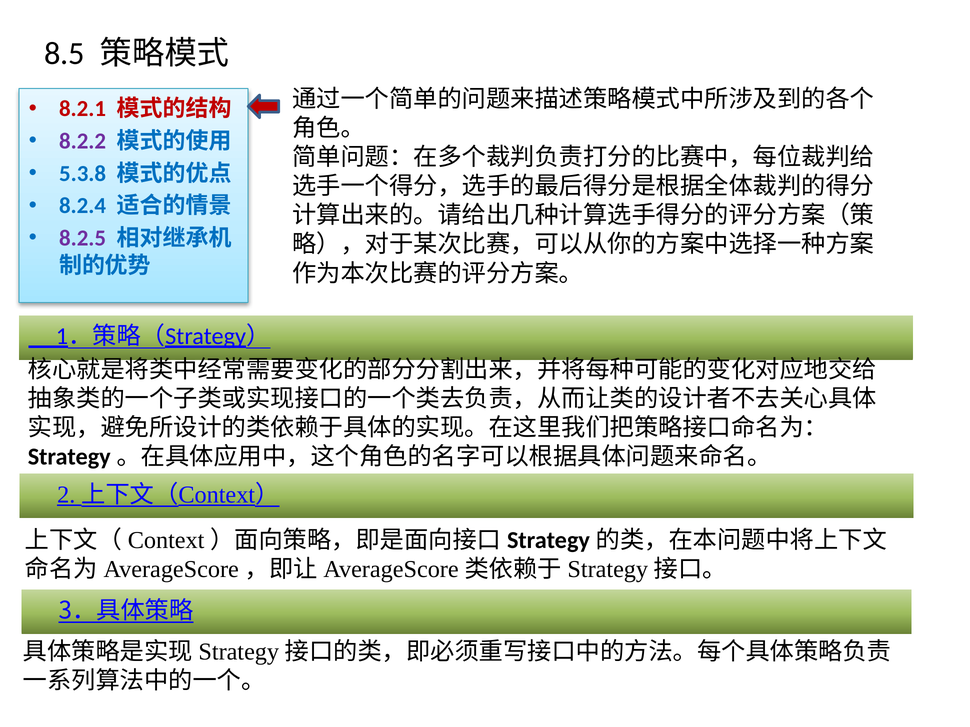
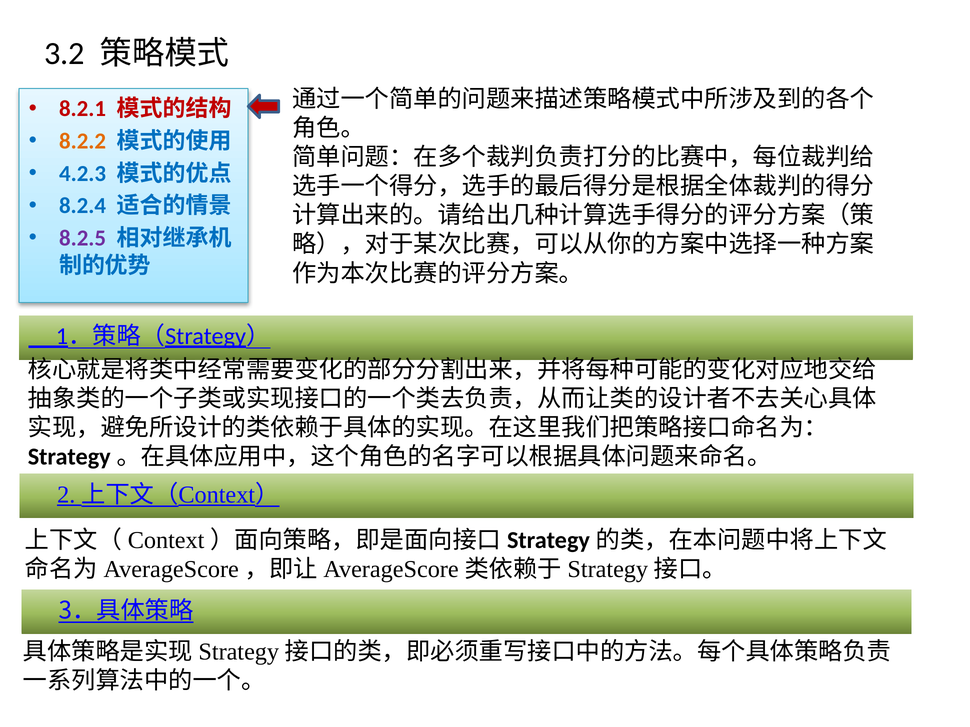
8.5: 8.5 -> 3.2 (64, 54)
8.2.2 colour: purple -> orange (83, 141)
5.3.8: 5.3.8 -> 4.2.3 (83, 174)
